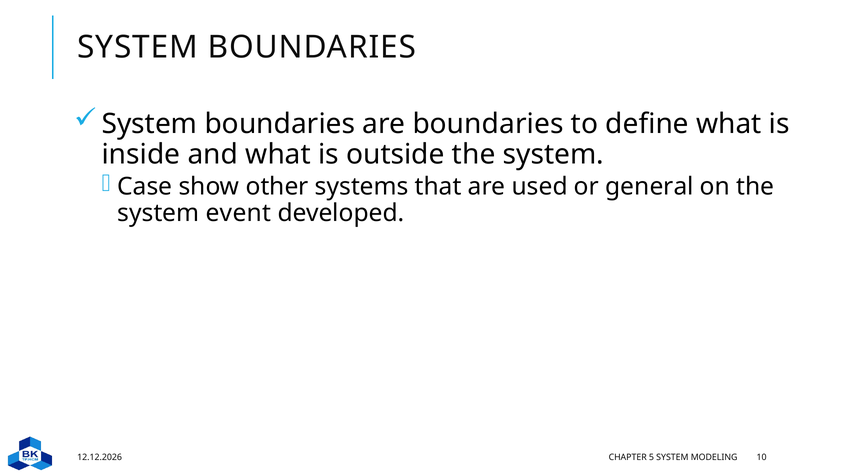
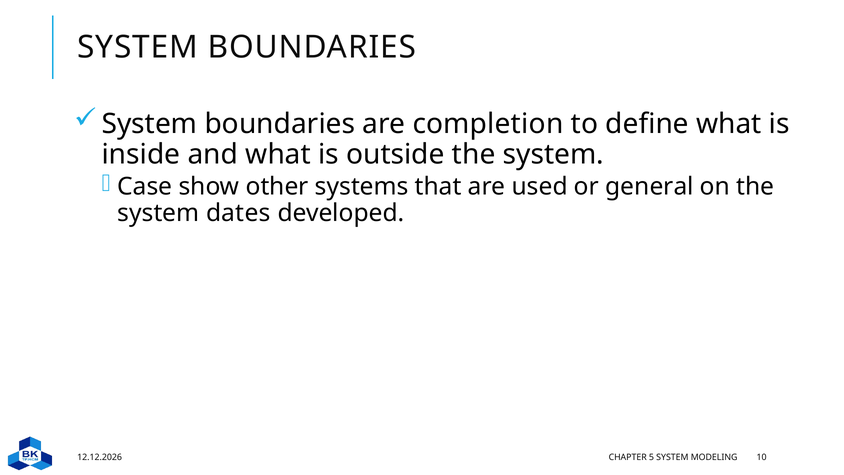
are boundaries: boundaries -> completion (488, 124)
event: event -> dates (238, 213)
